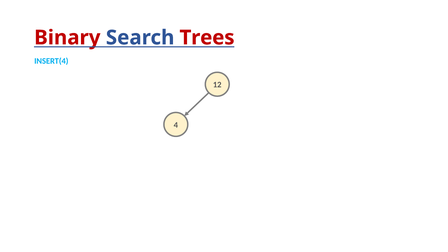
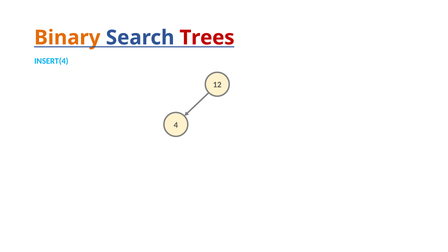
Binary colour: red -> orange (67, 38)
